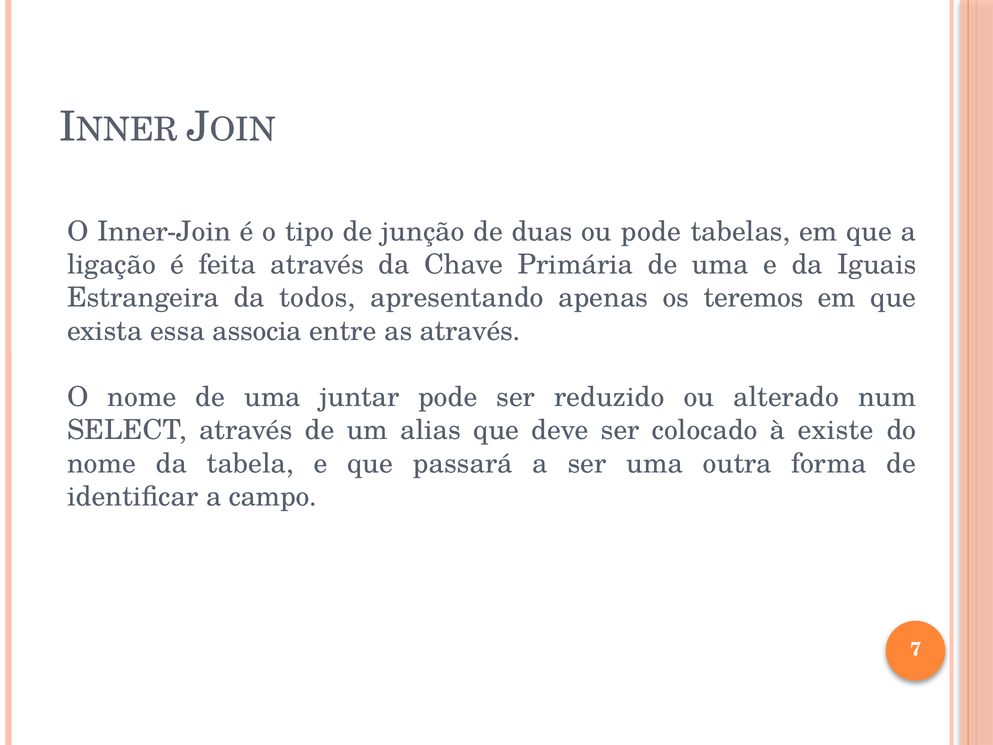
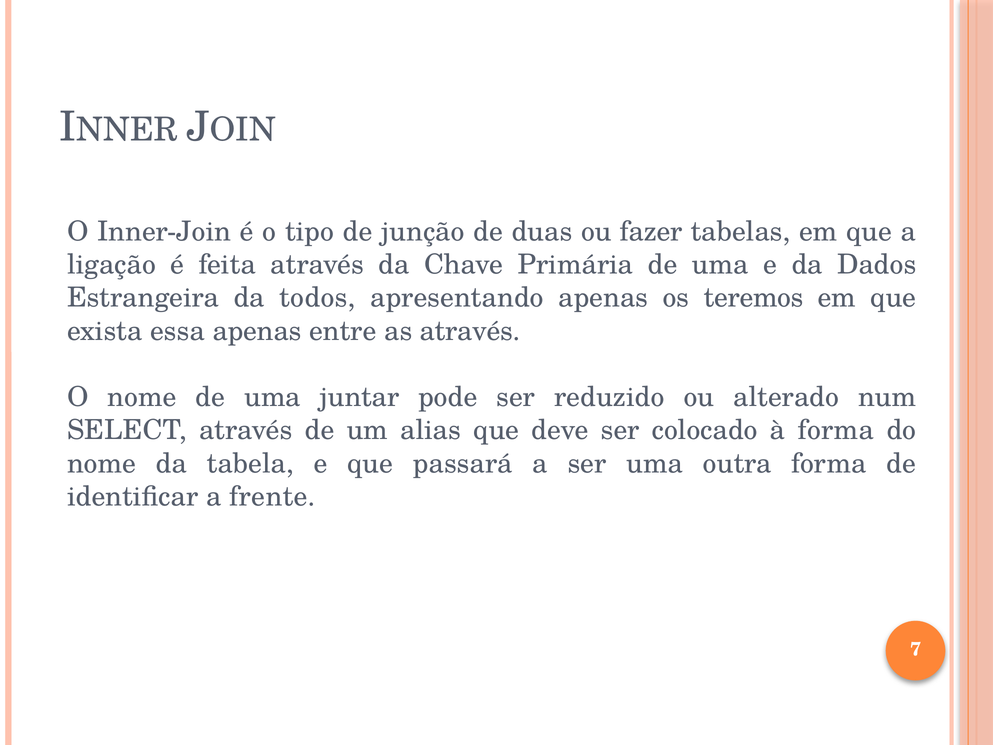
ou pode: pode -> fazer (651, 232)
Iguais: Iguais -> Dados (877, 265)
essa associa: associa -> apenas (257, 331)
à existe: existe -> forma (836, 430)
campo: campo -> frente (272, 496)
